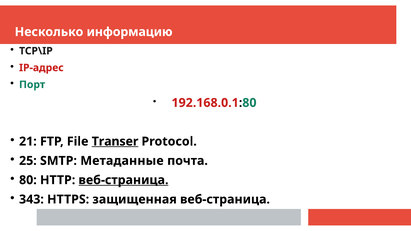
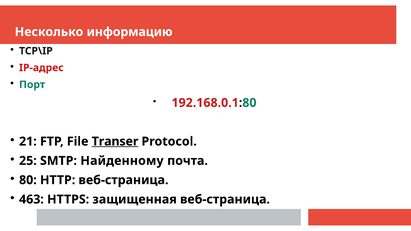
Метаданные: Метаданные -> Найденному (122, 161)
веб-страница underline: present -> none (123, 180)
343: 343 -> 463 (31, 200)
